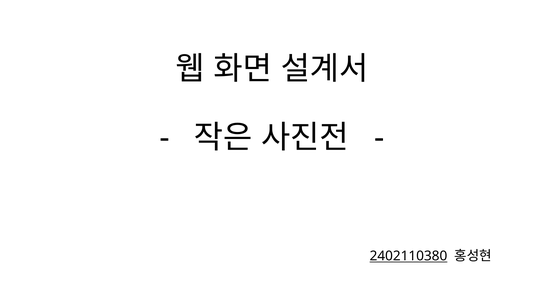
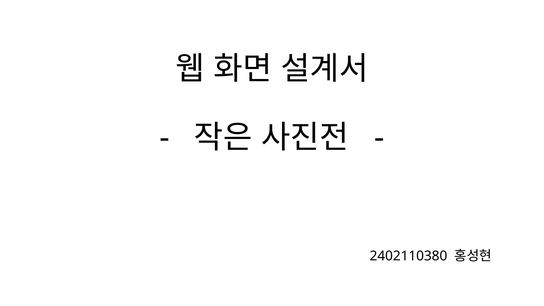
2402110380 underline: present -> none (408, 256)
